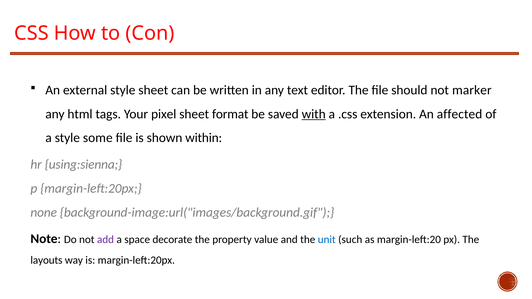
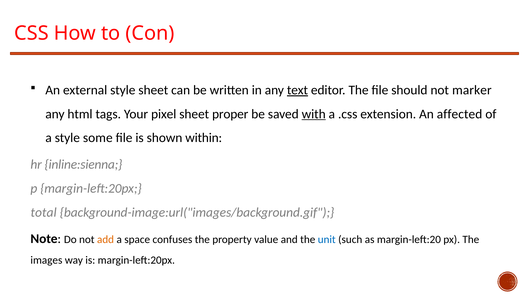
text underline: none -> present (297, 90)
format: format -> proper (230, 114)
using:sienna: using:sienna -> inline:sienna (83, 165)
none: none -> total (44, 213)
add colour: purple -> orange (106, 240)
decorate: decorate -> confuses (172, 240)
layouts: layouts -> images (46, 260)
